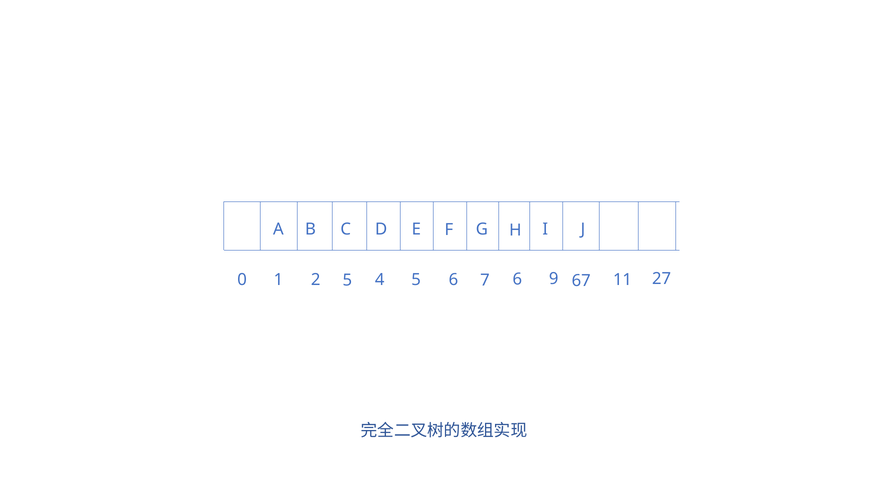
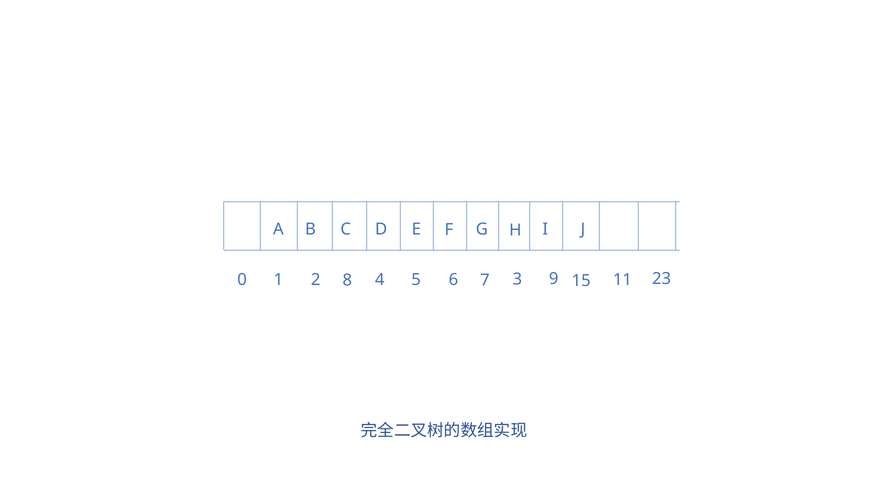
2 5: 5 -> 8 (347, 280)
7 6: 6 -> 3 (517, 279)
67: 67 -> 15 (581, 281)
27: 27 -> 23 (662, 279)
